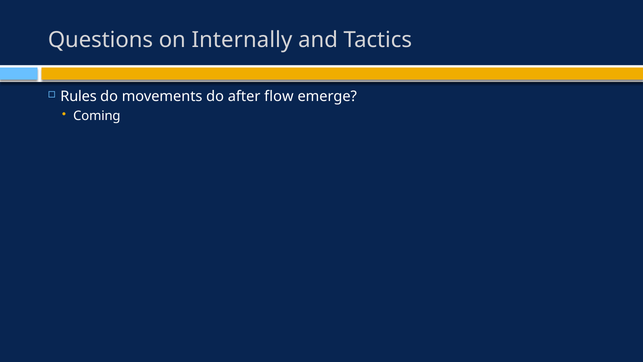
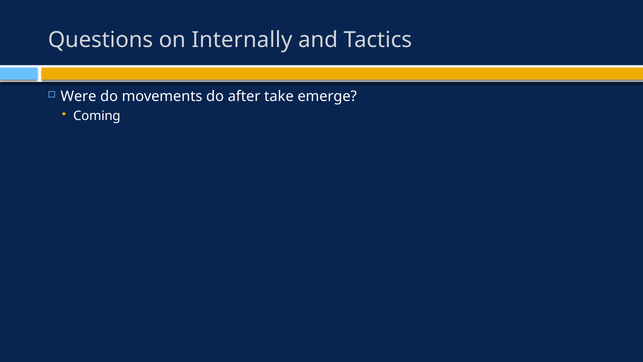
Rules: Rules -> Were (78, 97)
flow: flow -> take (279, 97)
